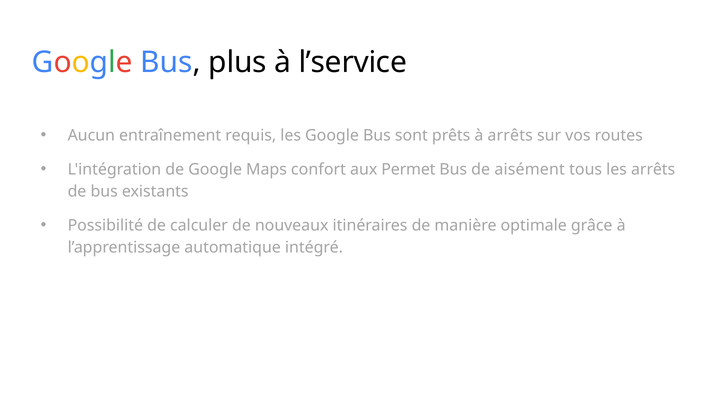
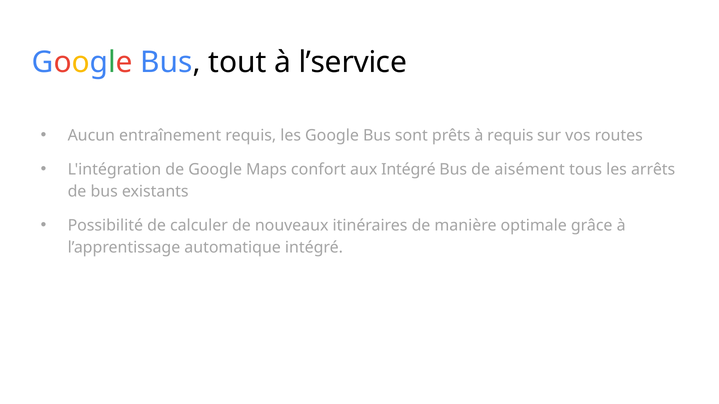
plus: plus -> tout (237, 62)
à arrêts: arrêts -> requis (510, 136)
aux Permet: Permet -> Intégré (408, 170)
